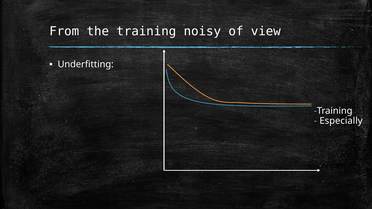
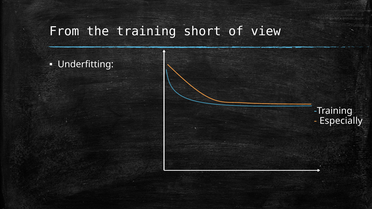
noisy: noisy -> short (202, 31)
